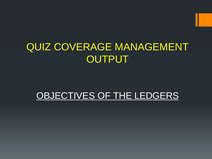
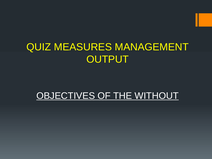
COVERAGE: COVERAGE -> MEASURES (83, 47)
LEDGERS: LEDGERS -> WITHOUT (157, 96)
